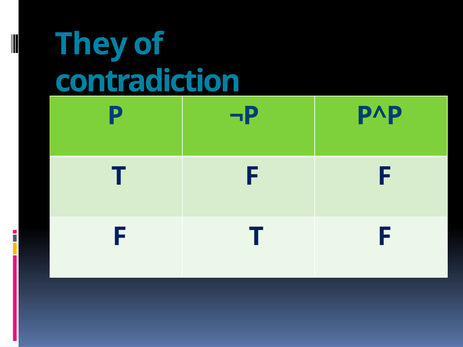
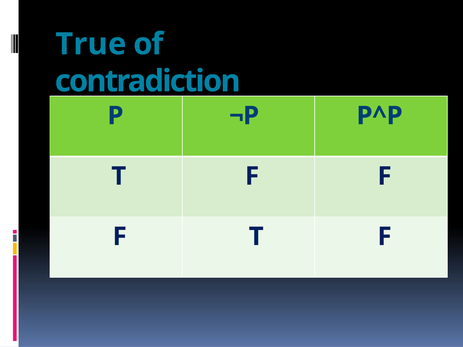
They: They -> True (91, 44)
